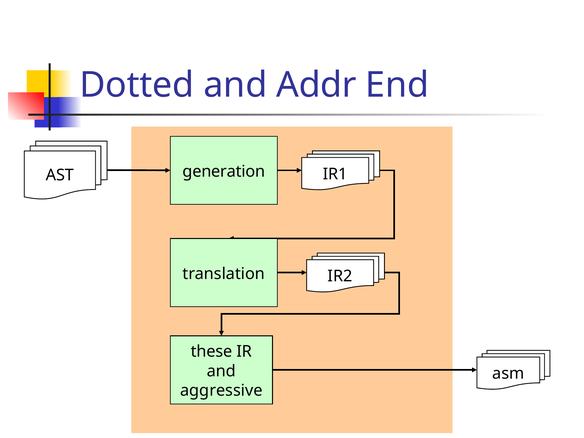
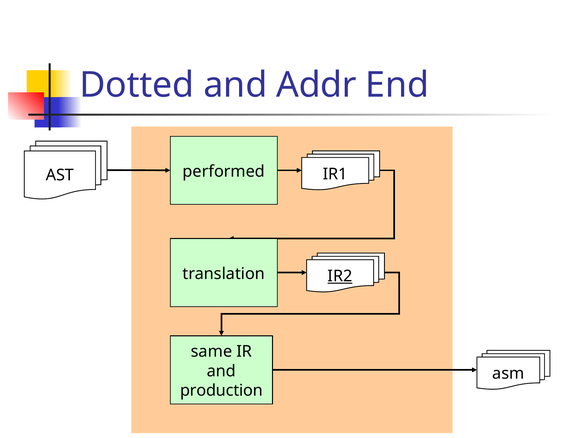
generation: generation -> performed (224, 171)
IR2 underline: none -> present (340, 276)
these: these -> same (211, 352)
aggressive: aggressive -> production (221, 390)
